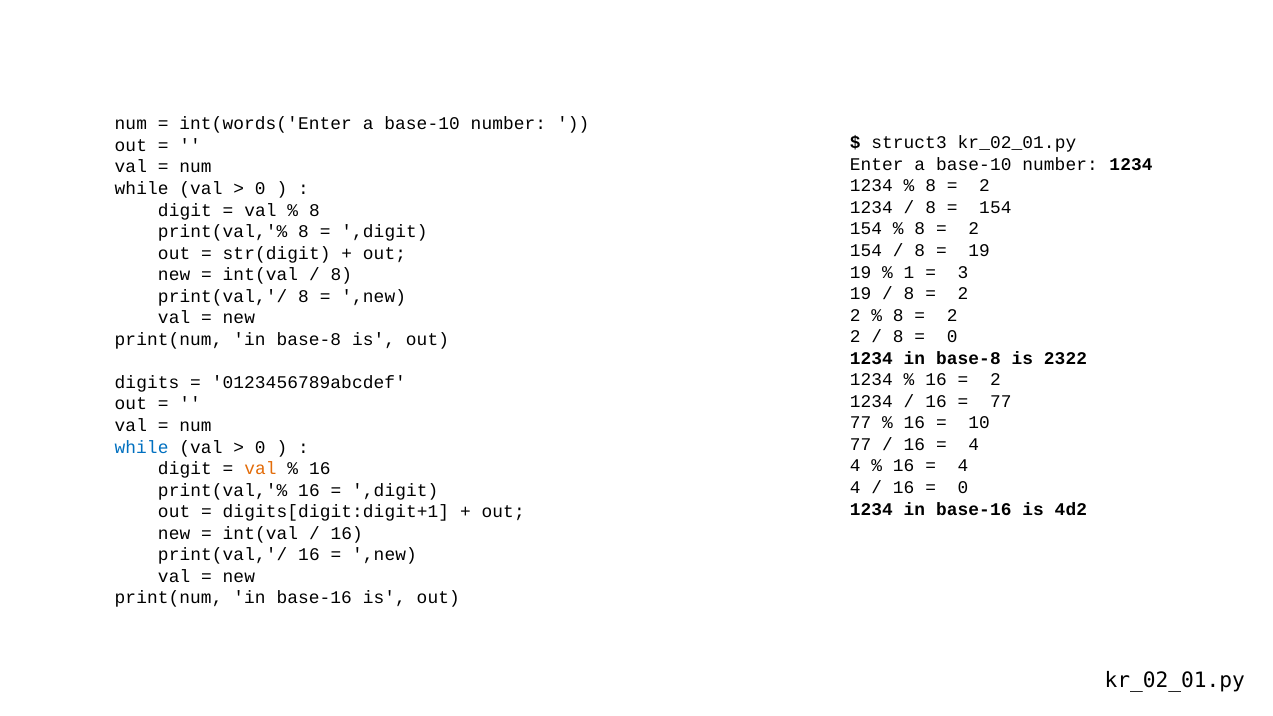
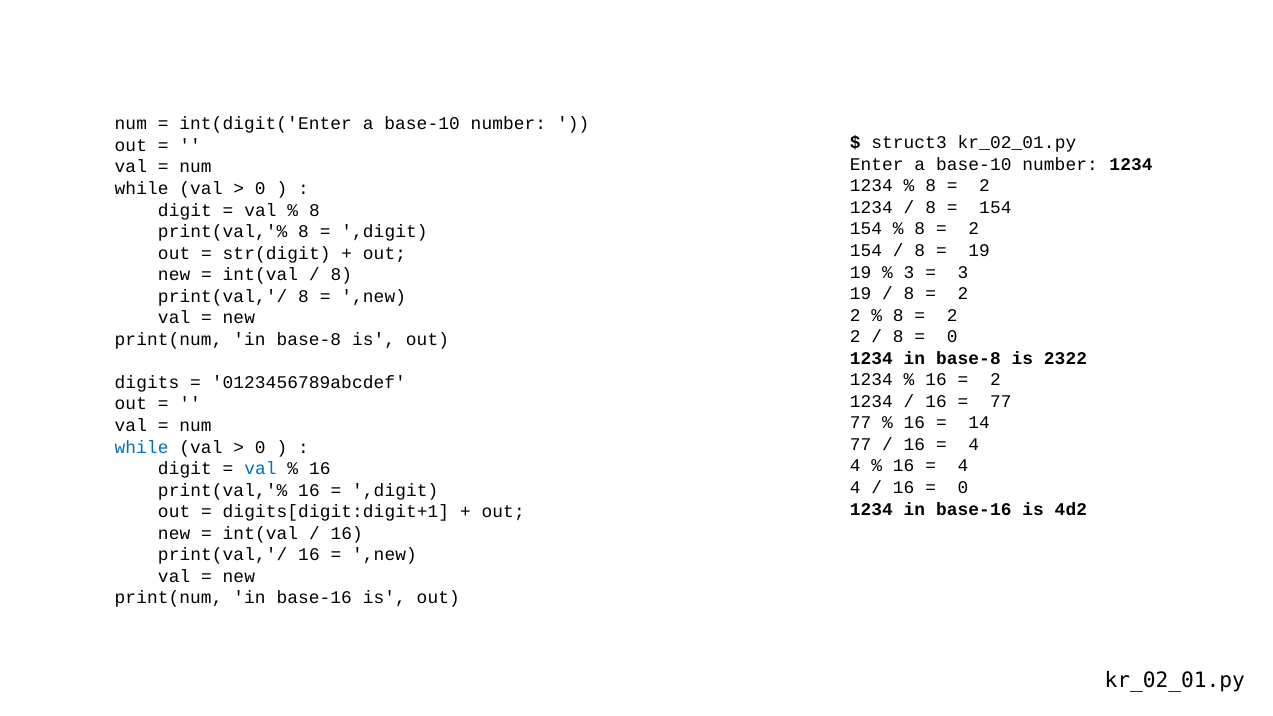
int(words('Enter: int(words('Enter -> int(digit('Enter (266, 124)
1: 1 -> 3 (909, 272)
10: 10 -> 14 (979, 423)
val colour: orange -> blue (260, 469)
